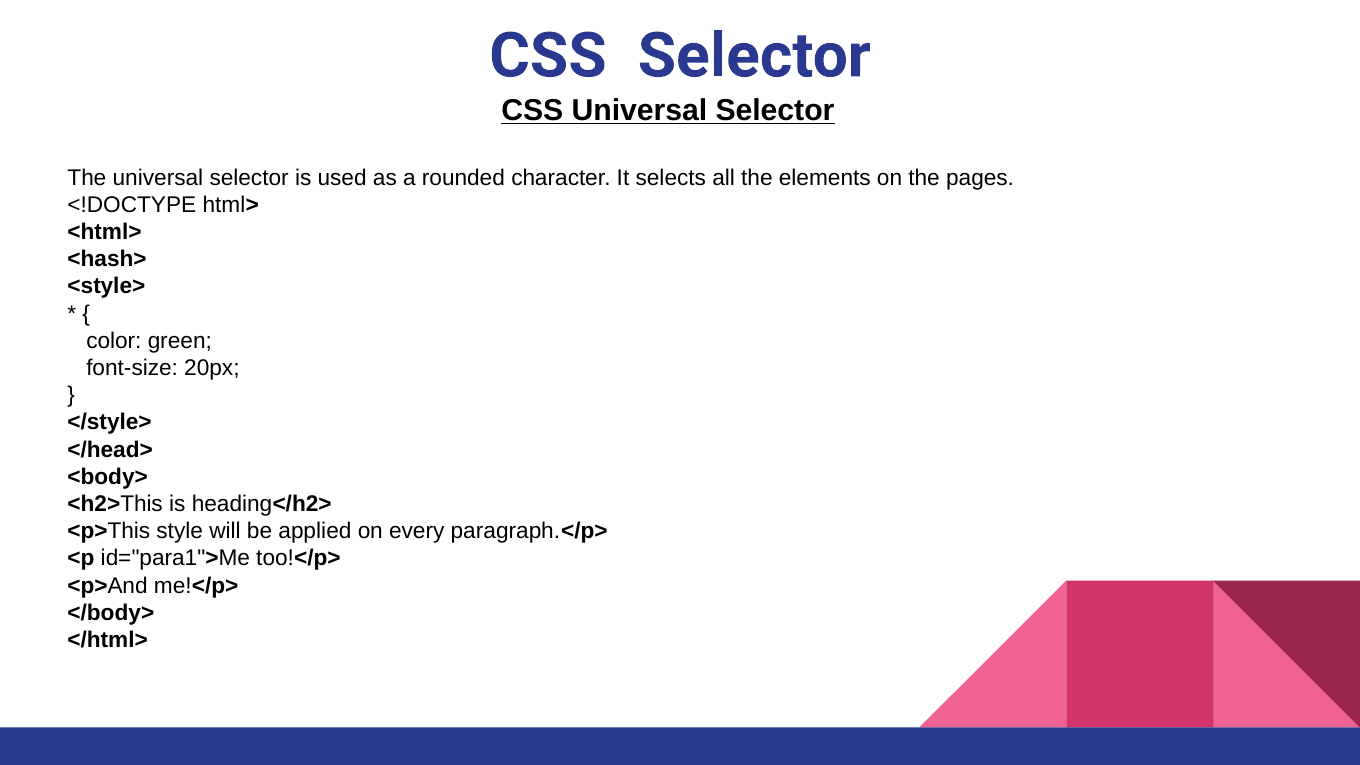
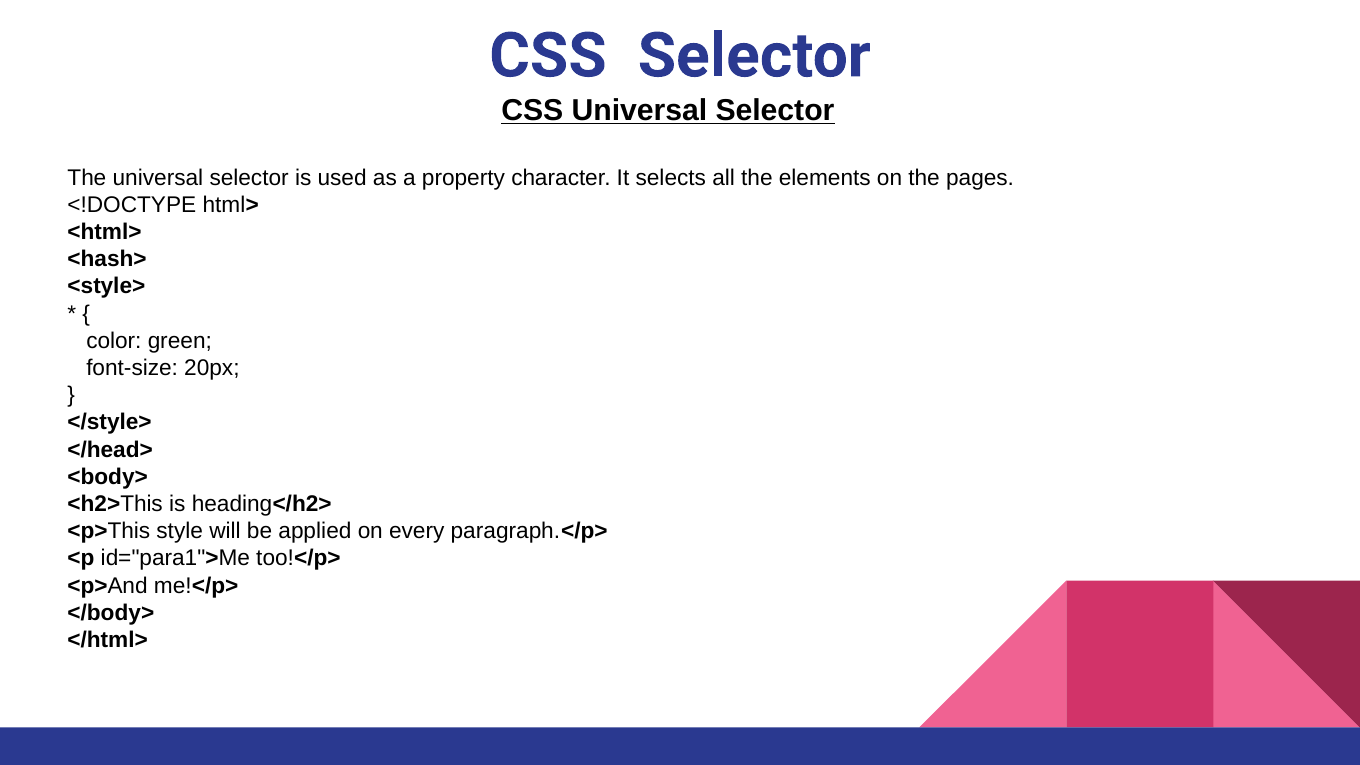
rounded: rounded -> property (463, 178)
